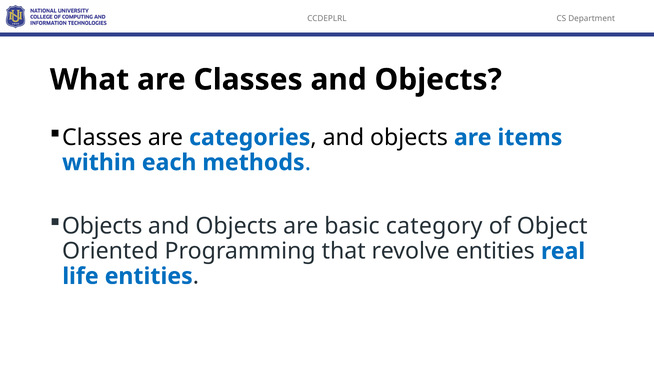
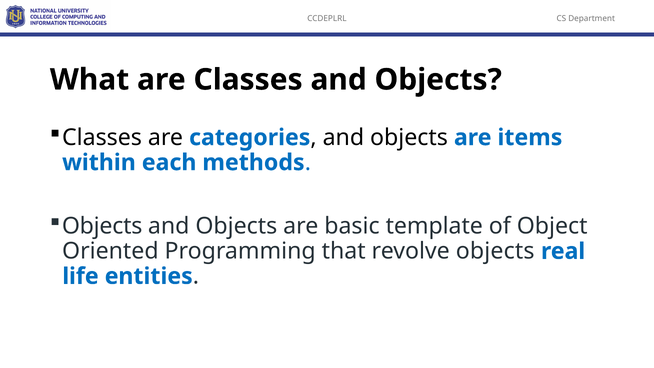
category: category -> template (434, 226)
revolve entities: entities -> objects (495, 251)
